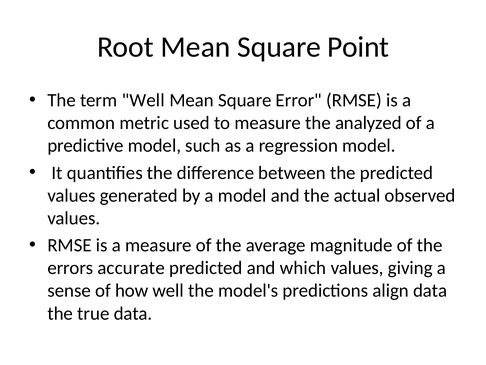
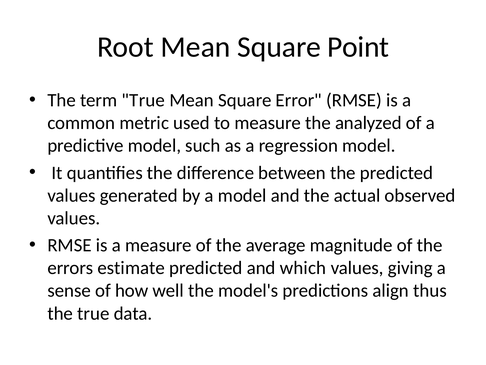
term Well: Well -> True (143, 100)
accurate: accurate -> estimate (131, 268)
align data: data -> thus (430, 290)
